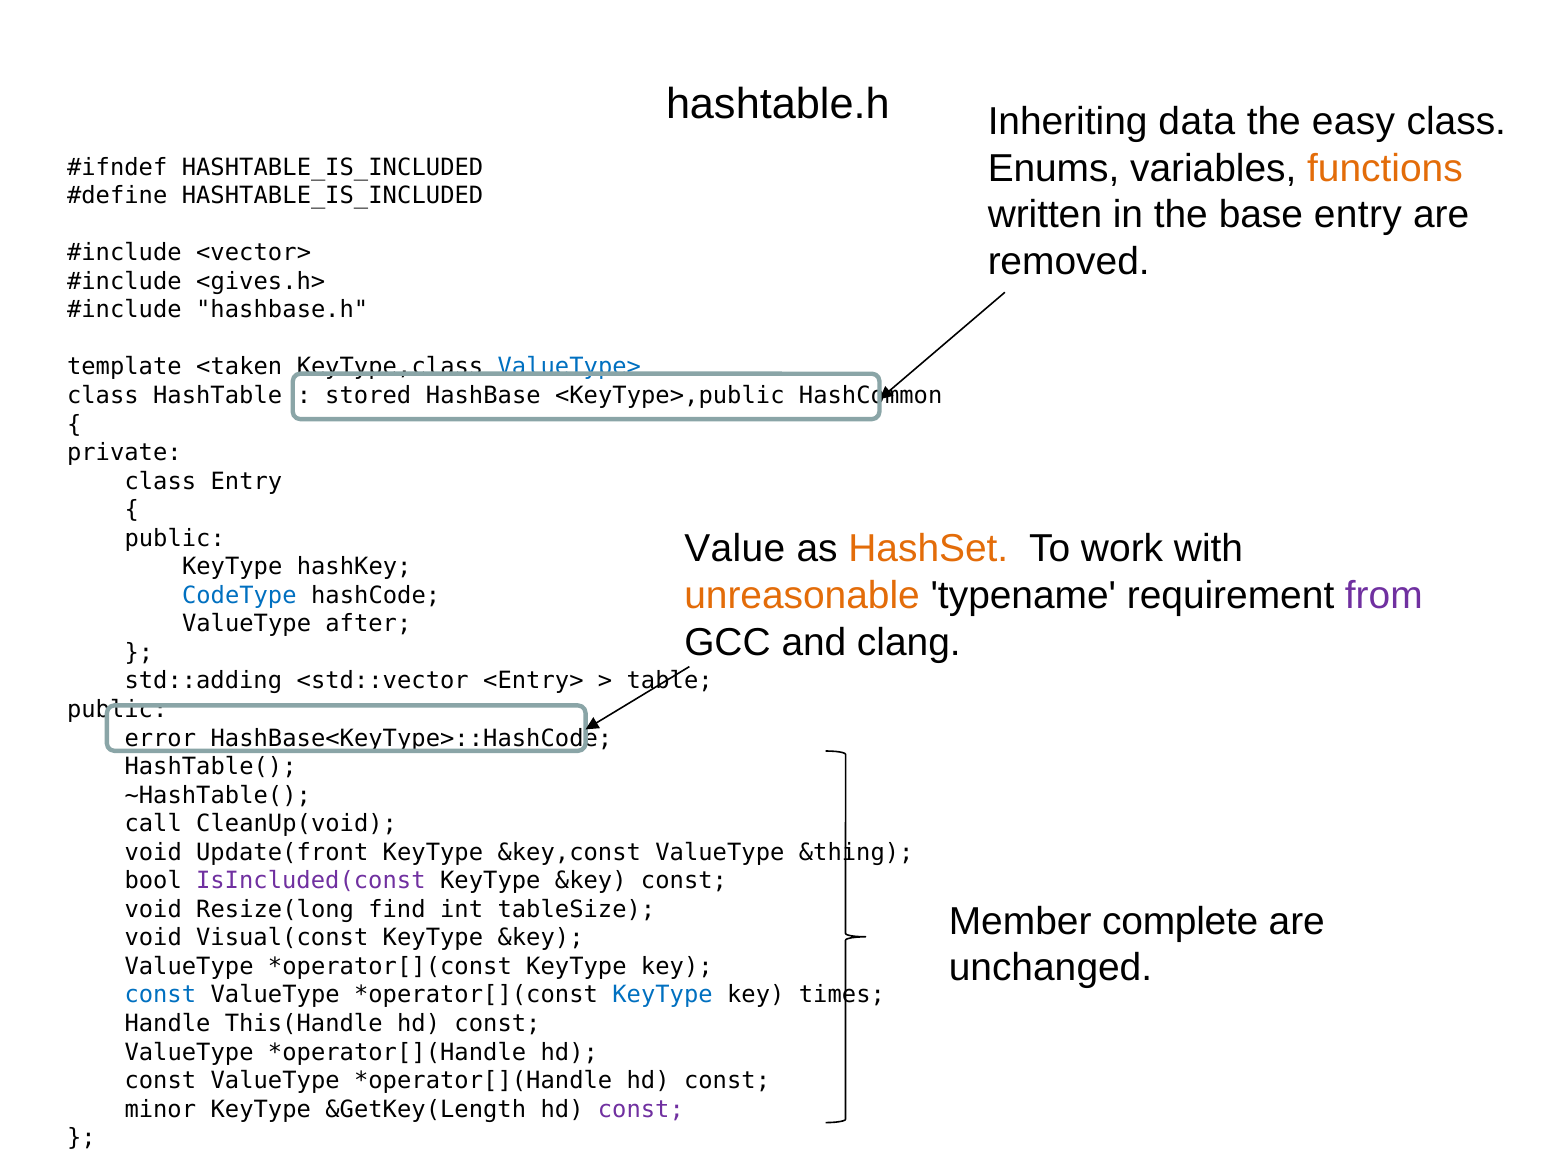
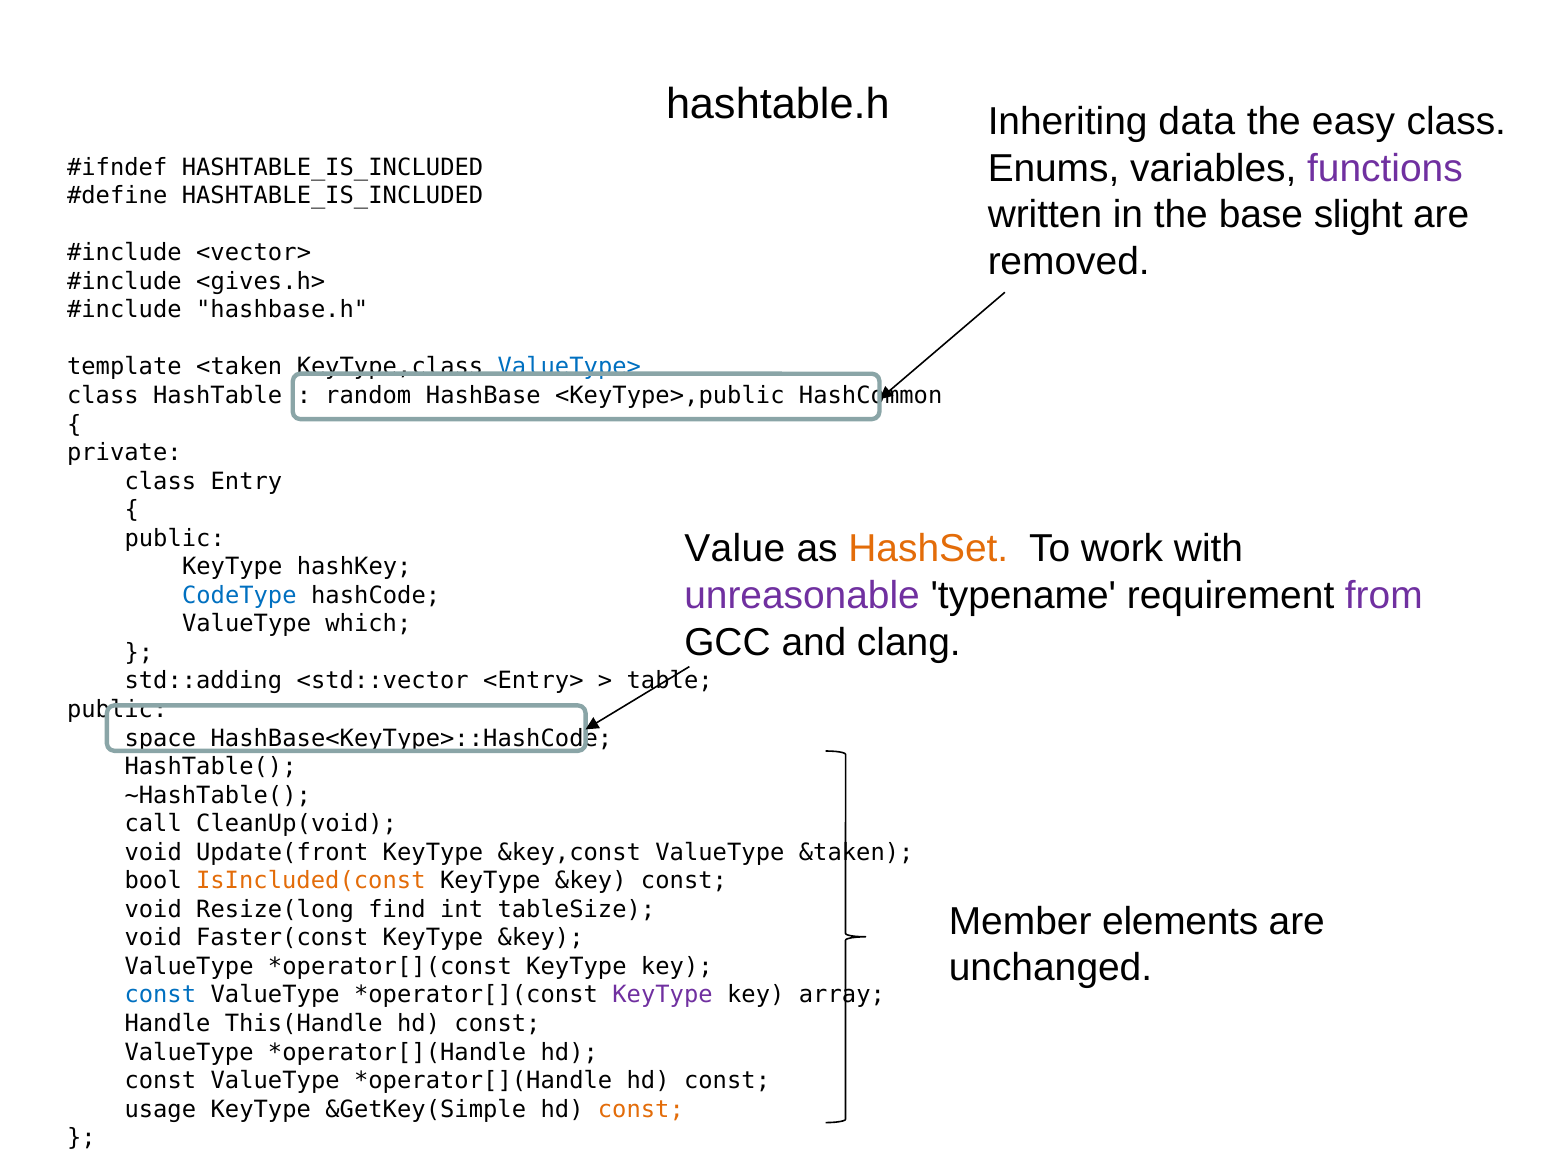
functions colour: orange -> purple (1385, 168)
base entry: entry -> slight (1358, 215)
stored: stored -> random (368, 396)
unreasonable colour: orange -> purple (802, 596)
after: after -> which (368, 624)
error: error -> space (160, 738)
&thing: &thing -> &taken (856, 852)
IsIncluded(const colour: purple -> orange (311, 881)
complete: complete -> elements (1180, 921)
Visual(const: Visual(const -> Faster(const (282, 938)
KeyType colour: blue -> purple (663, 995)
times: times -> array (842, 995)
minor: minor -> usage (160, 1109)
&GetKey(Length: &GetKey(Length -> &GetKey(Simple (426, 1109)
const colour: purple -> orange (641, 1109)
